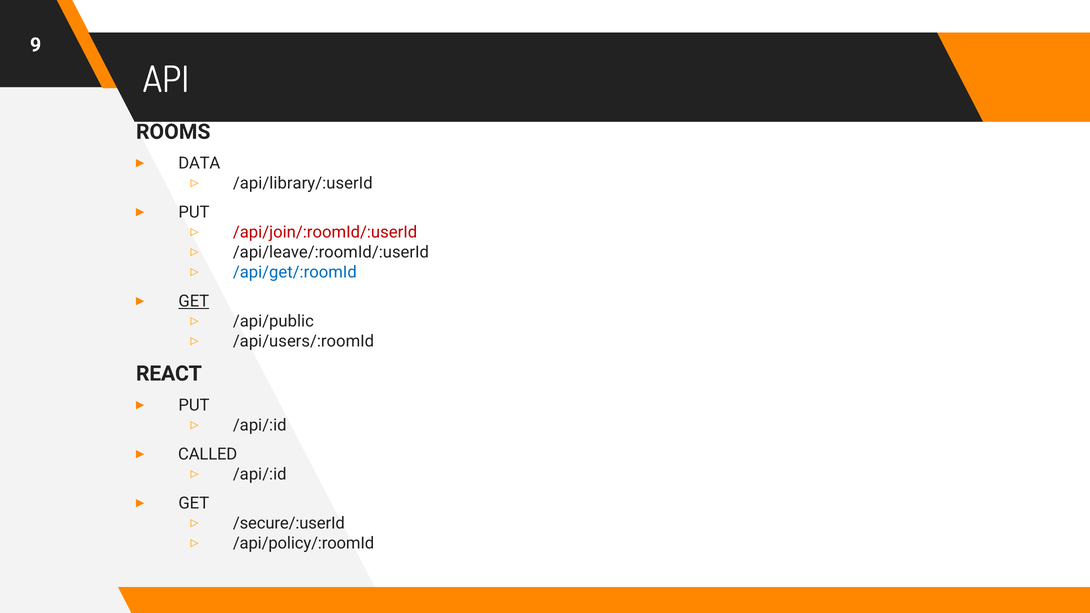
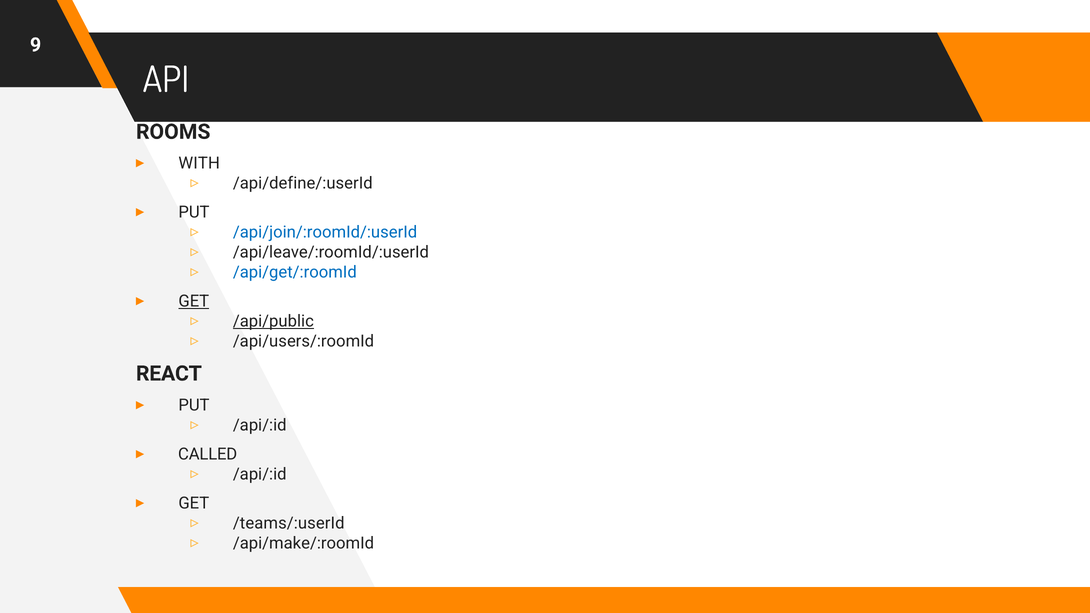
DATA: DATA -> WITH (199, 163)
/api/library/:userId: /api/library/:userId -> /api/define/:userId (303, 183)
/api/join/:roomId/:userId colour: red -> blue (325, 232)
/api/public underline: none -> present (273, 322)
/secure/:userId: /secure/:userId -> /teams/:userId (289, 523)
/api/policy/:roomId: /api/policy/:roomId -> /api/make/:roomId (303, 543)
